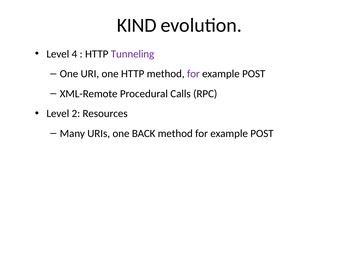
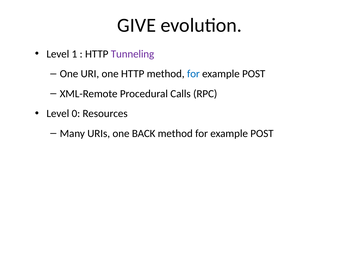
KIND: KIND -> GIVE (137, 25)
4: 4 -> 1 (74, 54)
for colour: purple -> blue (193, 74)
2: 2 -> 0 (76, 114)
